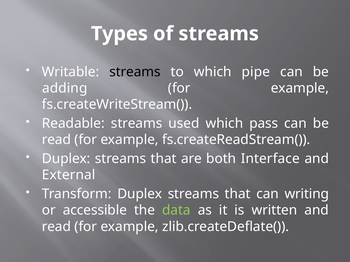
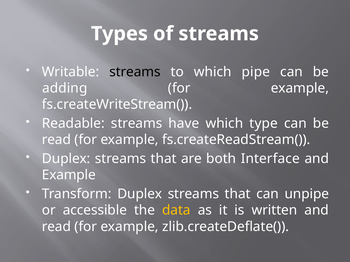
used: used -> have (184, 124)
pass: pass -> type (264, 124)
External: External -> Example (69, 175)
writing: writing -> unpipe (307, 194)
data colour: light green -> yellow (176, 211)
